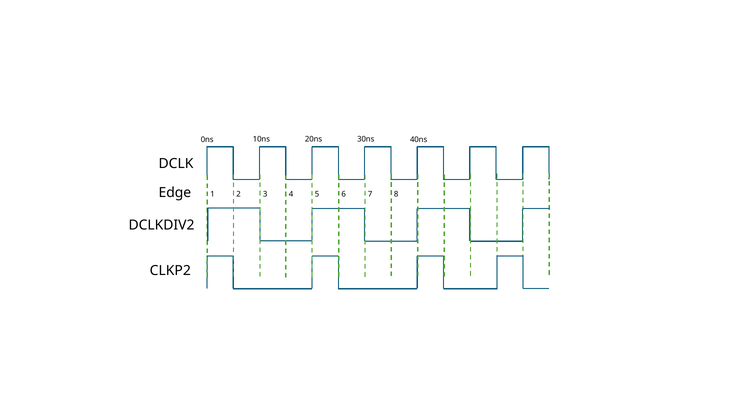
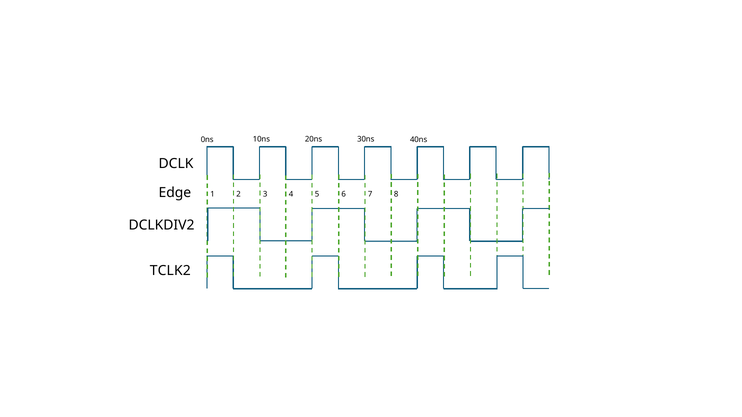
CLKP2: CLKP2 -> TCLK2 (170, 271)
